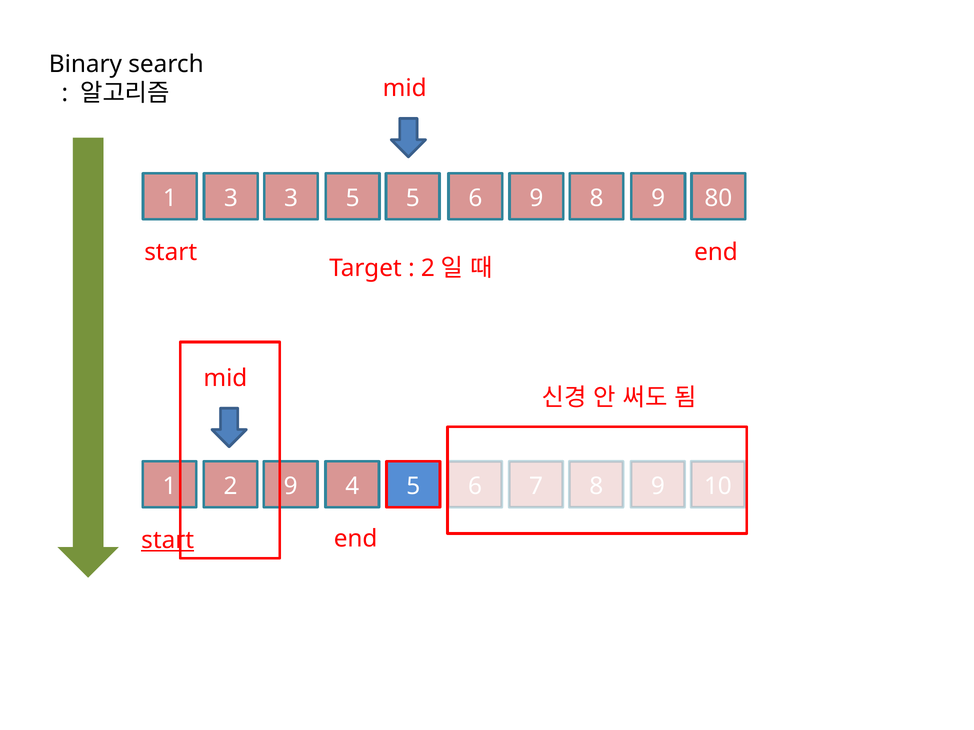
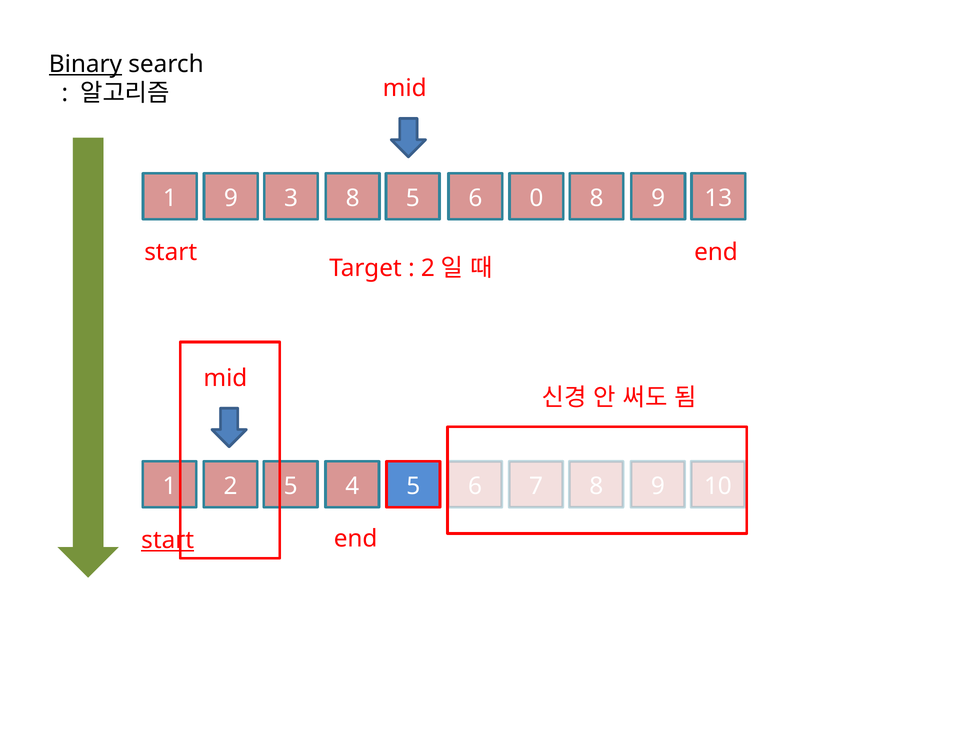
Binary underline: none -> present (85, 64)
1 3: 3 -> 9 (231, 198)
3 5: 5 -> 8 (353, 198)
6 9: 9 -> 0 (536, 198)
80: 80 -> 13 (718, 198)
2 9: 9 -> 5 (291, 486)
